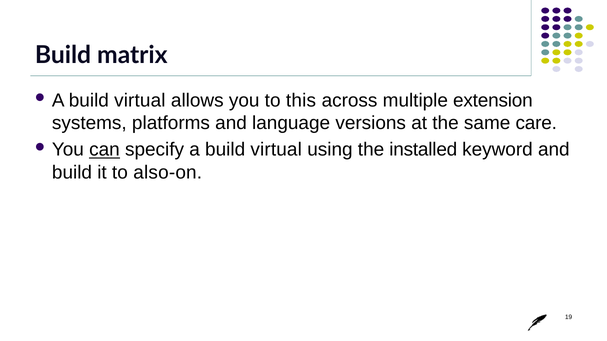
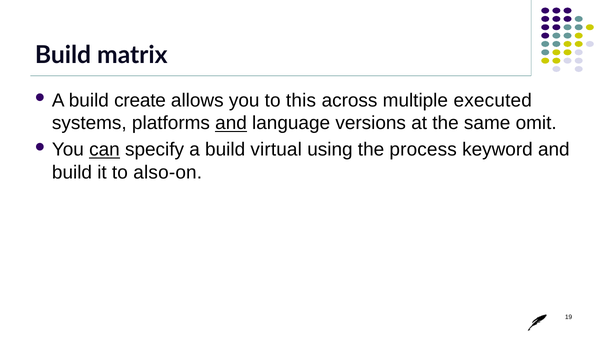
virtual: virtual -> create (140, 101)
extension: extension -> executed (493, 101)
and underline: none -> present (231, 123)
care: care -> omit (536, 123)
installed: installed -> process (423, 150)
